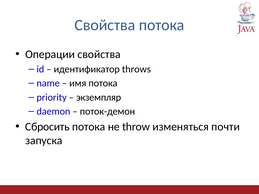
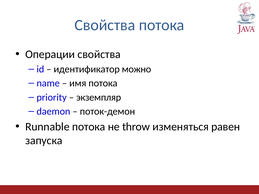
throws: throws -> можно (136, 69)
Сбросить: Сбросить -> Runnable (47, 127)
почти: почти -> равен (226, 127)
